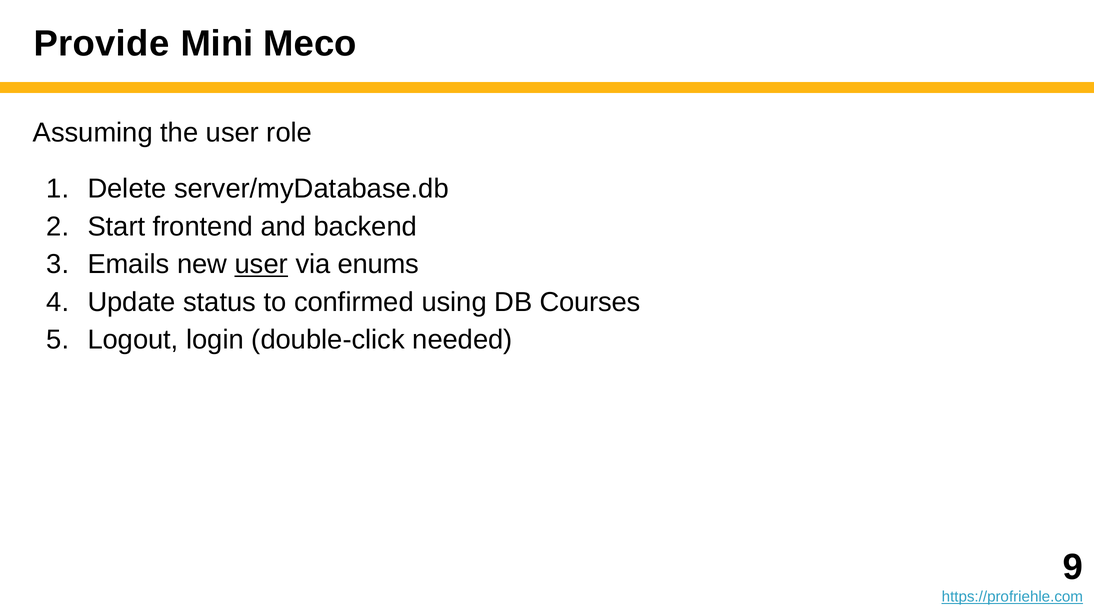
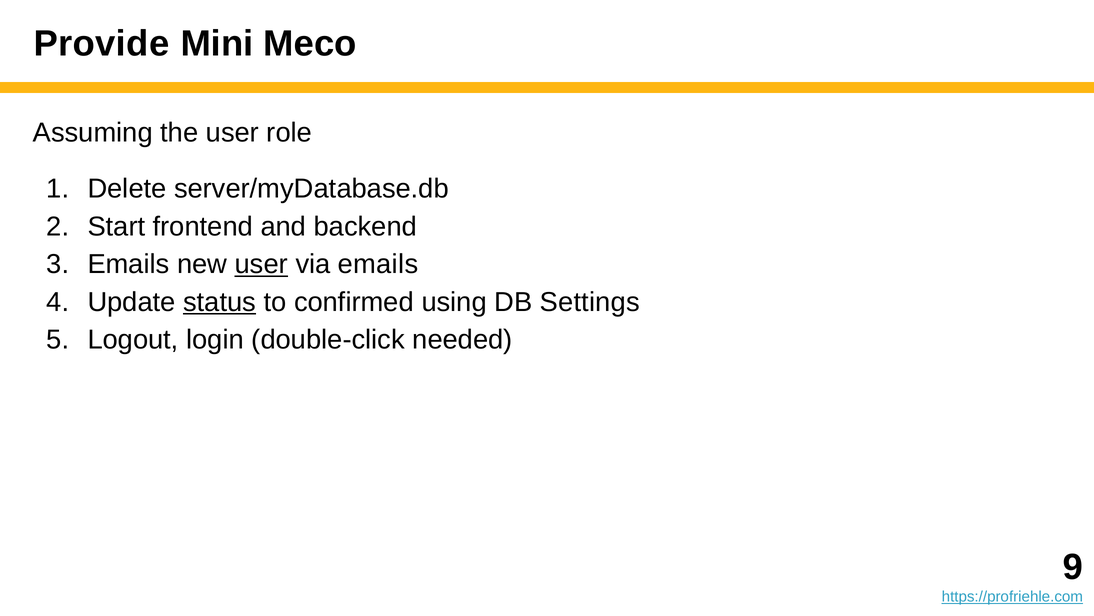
via enums: enums -> emails (378, 264)
status underline: none -> present (220, 302)
Courses: Courses -> Settings (590, 302)
